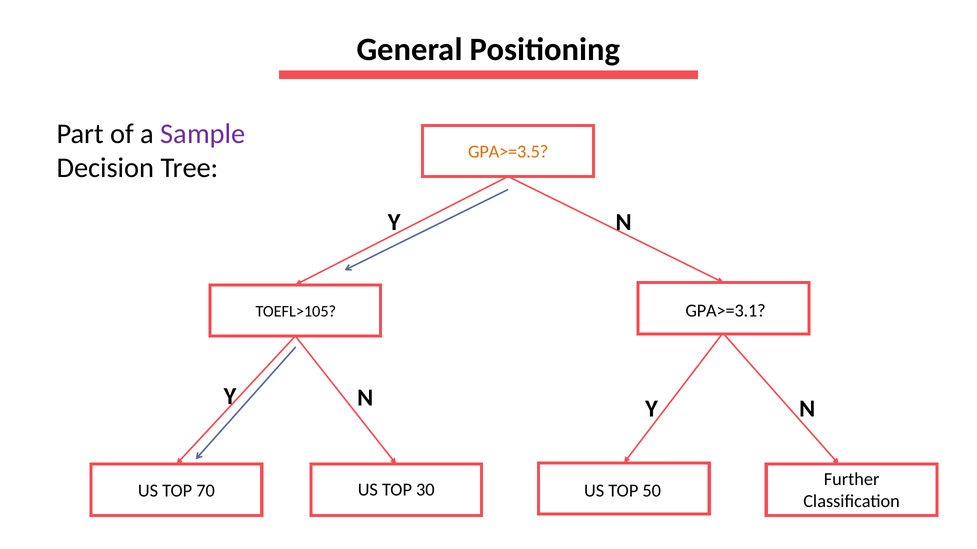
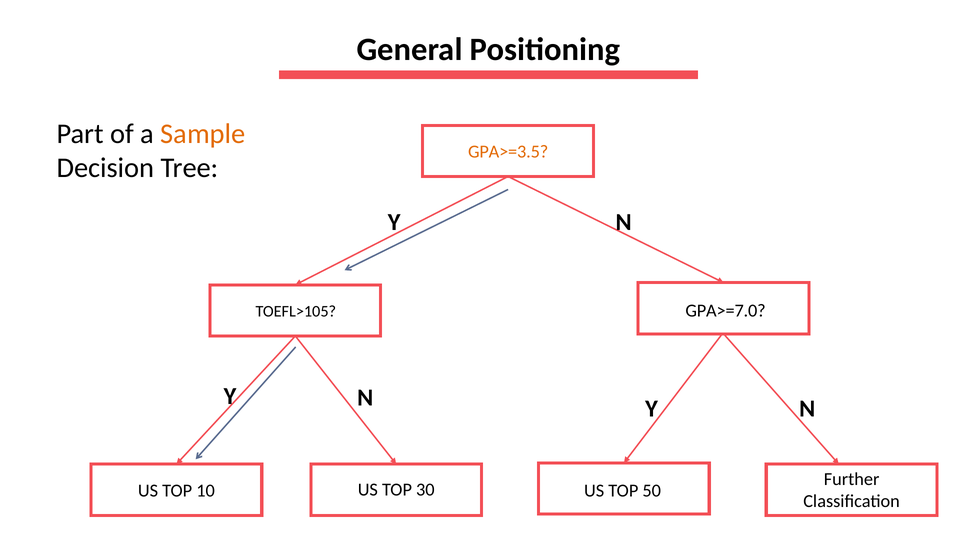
Sample colour: purple -> orange (203, 134)
GPA>=3.1: GPA>=3.1 -> GPA>=7.0 (726, 311)
70: 70 -> 10 (206, 491)
